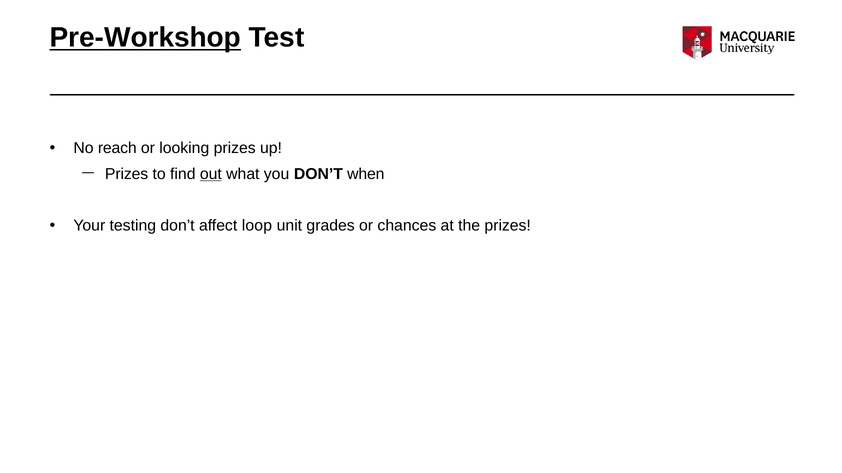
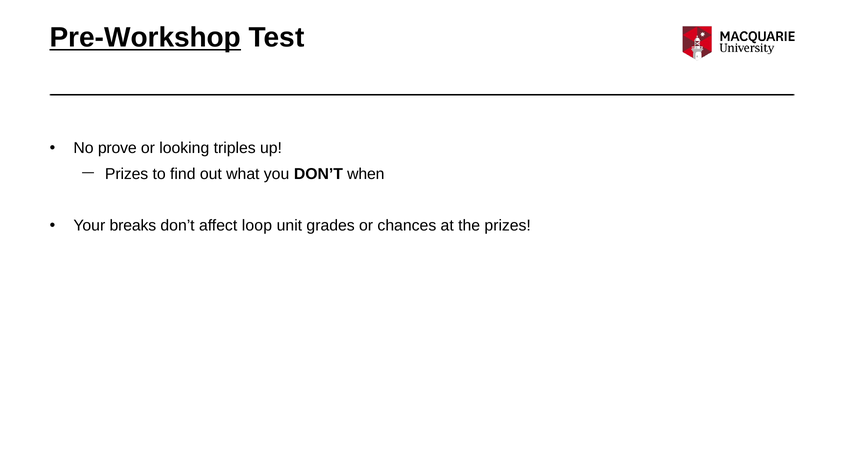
reach: reach -> prove (117, 148)
looking prizes: prizes -> triples (235, 148)
out underline: present -> none (211, 174)
testing: testing -> breaks (133, 226)
